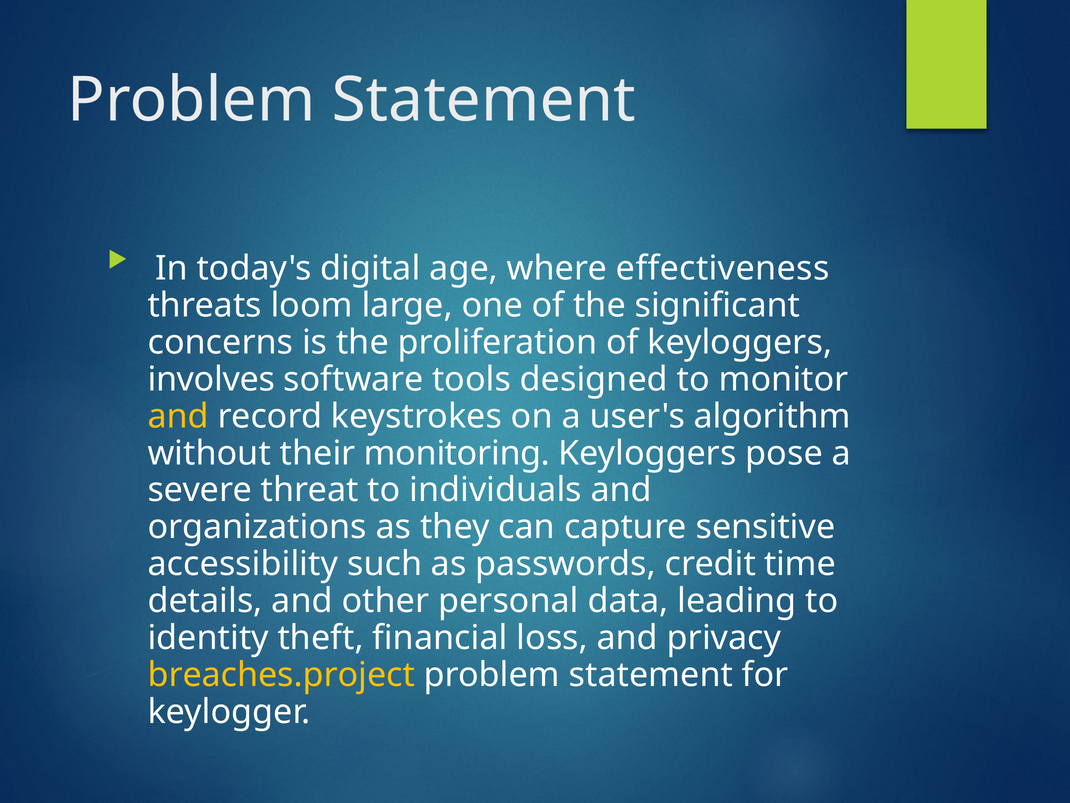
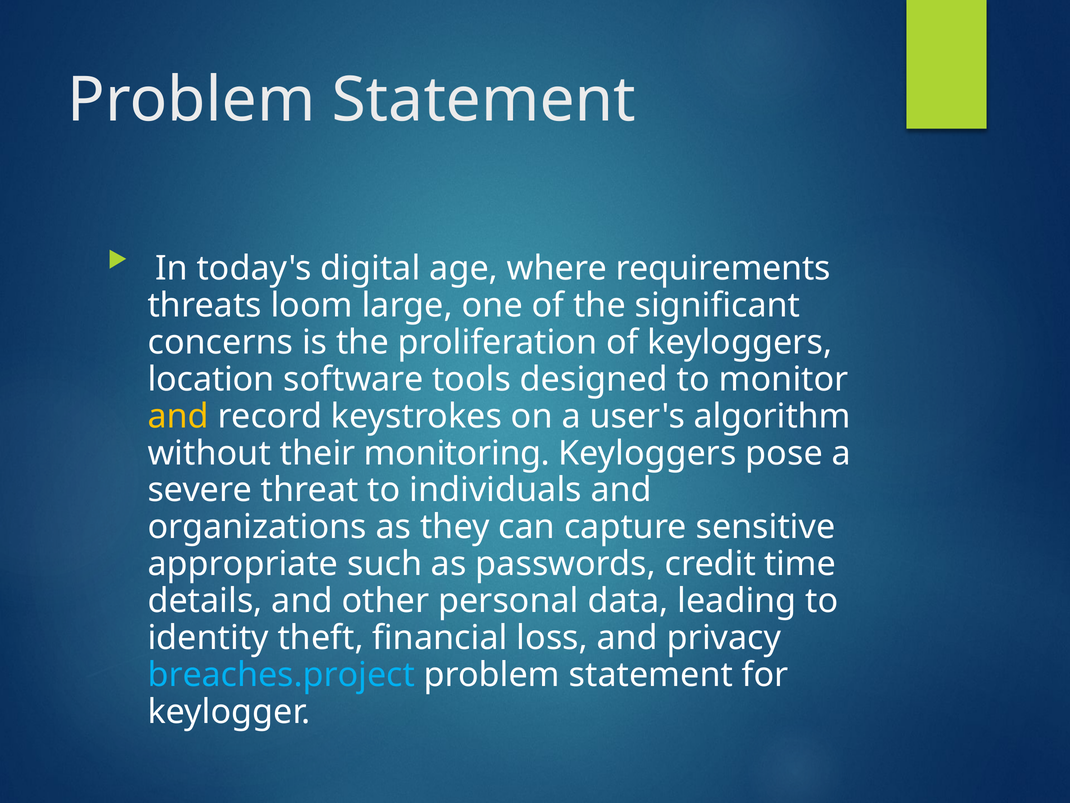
effectiveness: effectiveness -> requirements (723, 268)
involves: involves -> location (211, 379)
accessibility: accessibility -> appropriate (243, 564)
breaches.project colour: yellow -> light blue (281, 674)
